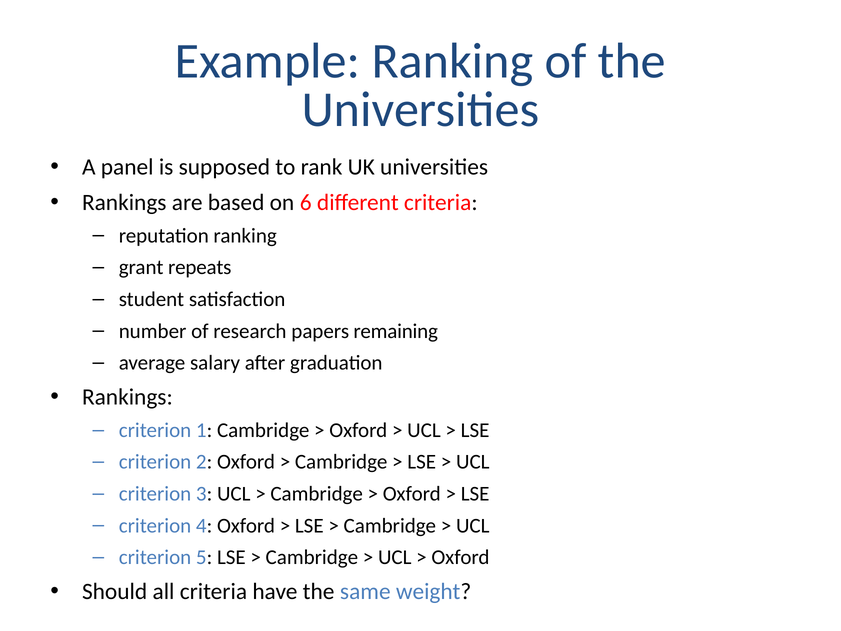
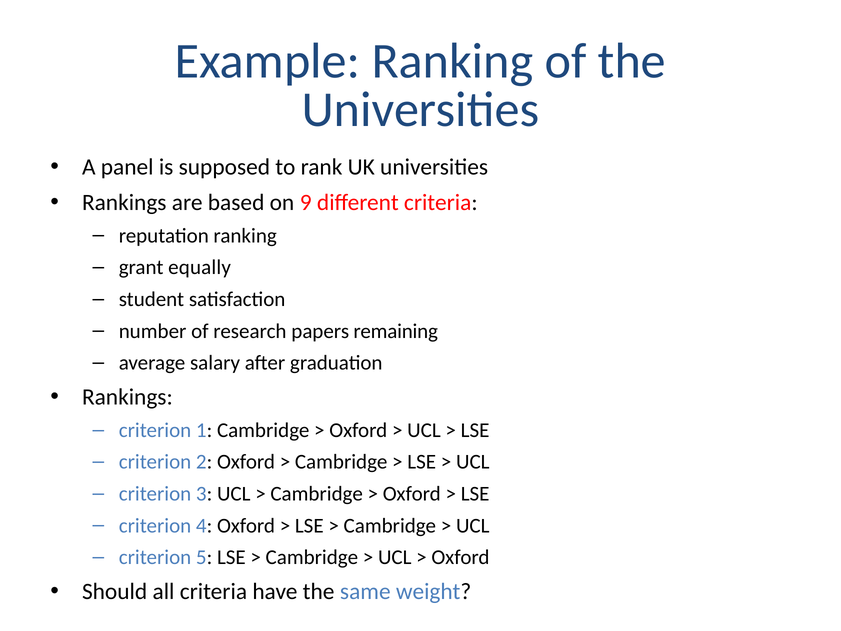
6: 6 -> 9 (306, 203)
repeats: repeats -> equally (200, 267)
